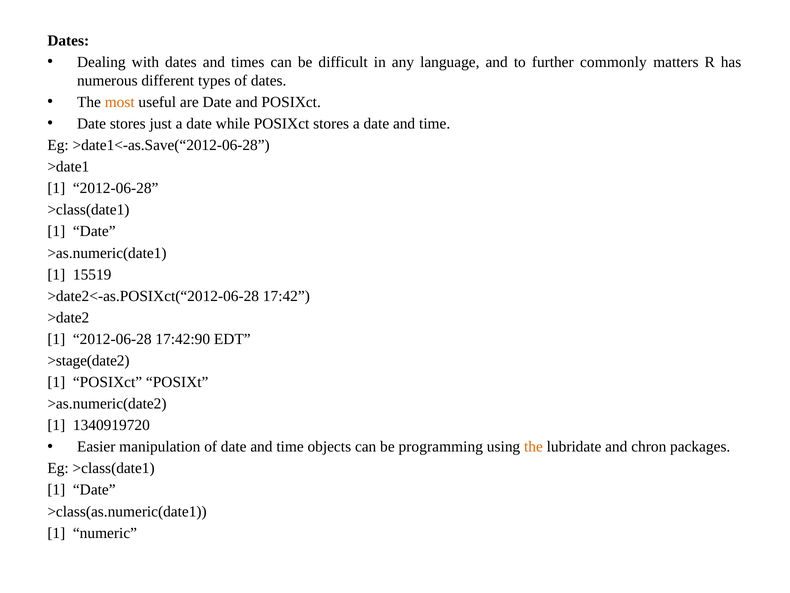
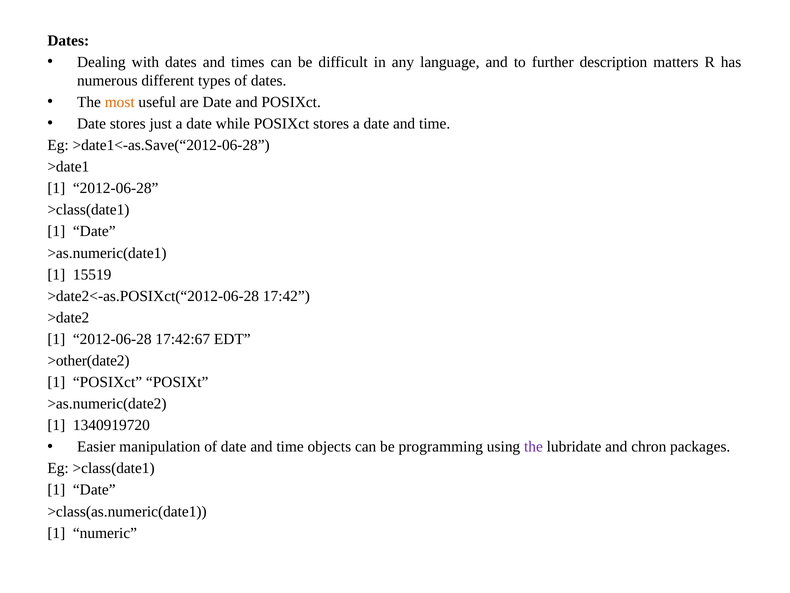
commonly: commonly -> description (613, 62)
17:42:90: 17:42:90 -> 17:42:67 (183, 339)
>stage(date2: >stage(date2 -> >other(date2 (88, 360)
the colour: orange -> purple (533, 446)
